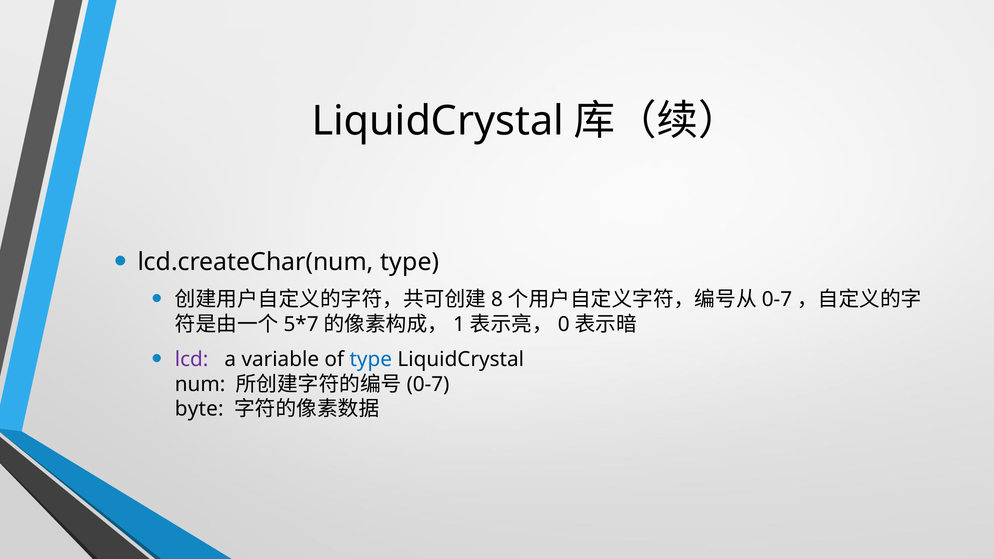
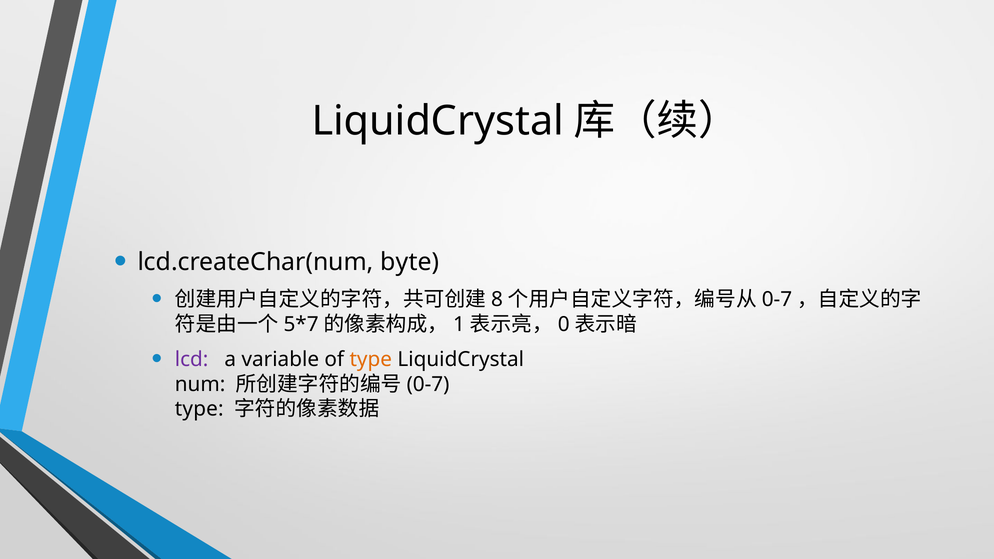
lcd.createChar(num type: type -> byte (410, 262)
type colour: blue -> orange (371, 359)
byte: byte -> type (199, 409)
